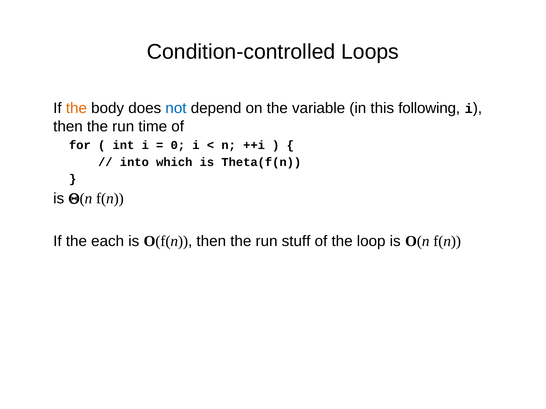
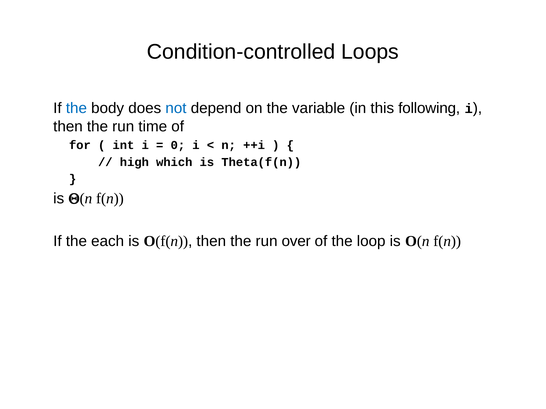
the colour: orange -> blue (76, 108)
into: into -> high (134, 162)
stuff: stuff -> over (296, 241)
